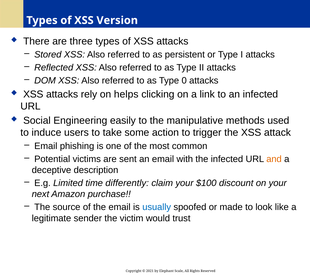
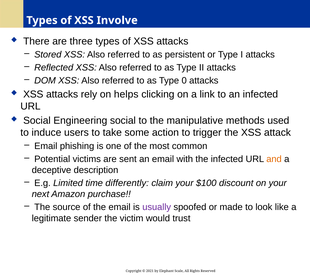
Version: Version -> Involve (117, 20)
Engineering easily: easily -> social (123, 120)
usually colour: blue -> purple (157, 207)
